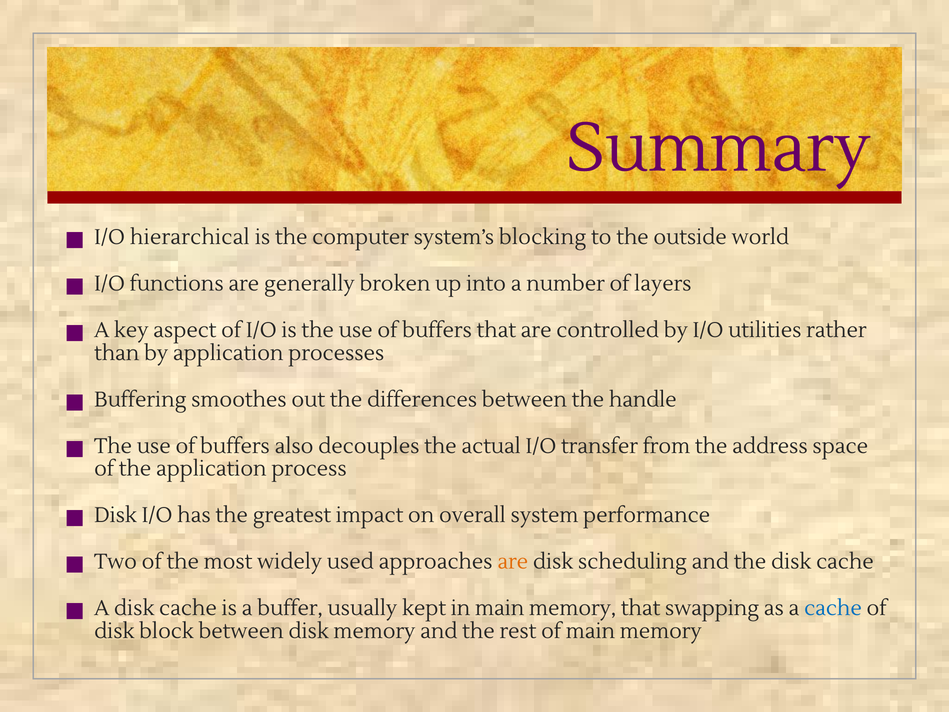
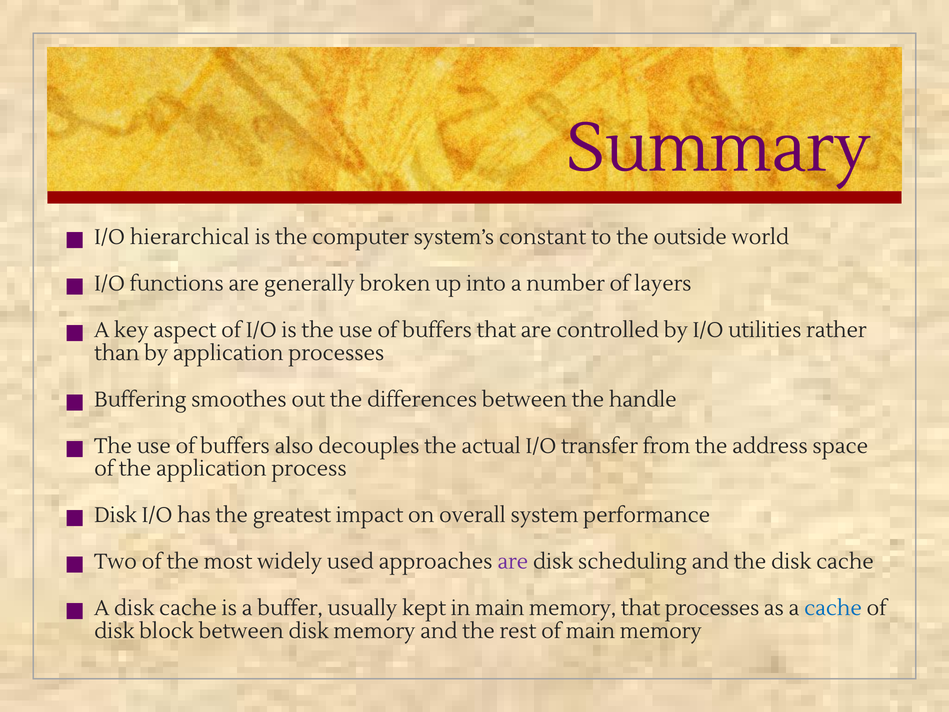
blocking: blocking -> constant (543, 237)
are colour: orange -> purple (513, 562)
that swapping: swapping -> processes (712, 608)
